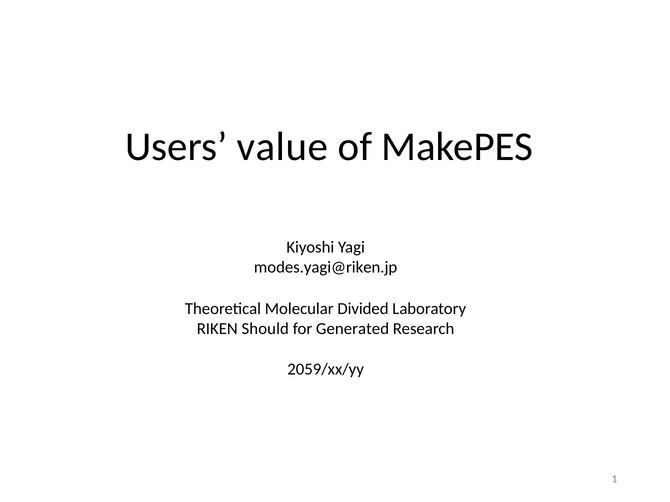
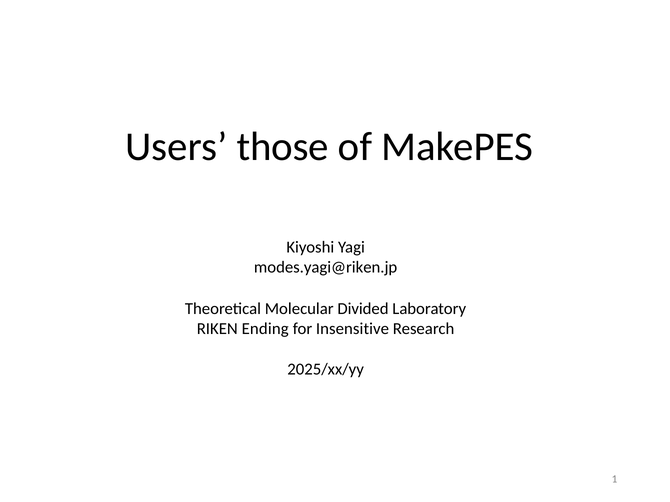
value: value -> those (283, 147)
Should: Should -> Ending (265, 329)
Generated: Generated -> Insensitive (353, 329)
2059/xx/yy: 2059/xx/yy -> 2025/xx/yy (326, 369)
